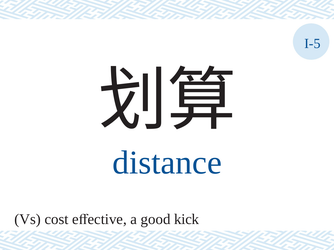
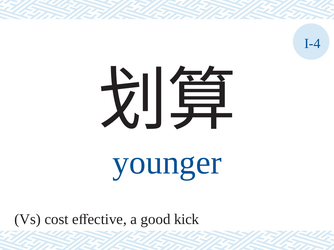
I-5: I-5 -> I-4 (312, 44)
distance: distance -> younger (167, 163)
